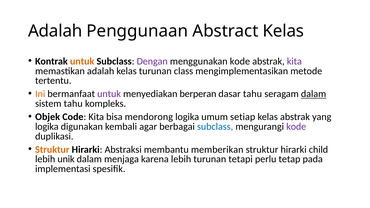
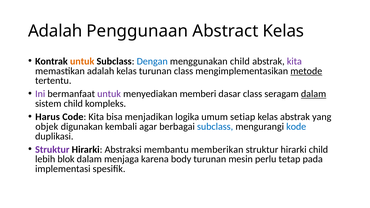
Dengan colour: purple -> blue (152, 61)
menggunakan kode: kode -> child (240, 61)
metode underline: none -> present (306, 71)
Ini colour: orange -> purple (40, 94)
berperan: berperan -> memberi (198, 94)
dasar tahu: tahu -> class (253, 94)
sistem tahu: tahu -> child (73, 104)
Objek: Objek -> Harus (48, 117)
mendorong: mendorong -> menjadikan (149, 117)
logika: logika -> objek (47, 127)
kode colour: purple -> blue (296, 127)
Struktur colour: orange -> purple (52, 150)
unik: unik -> blok (66, 159)
karena lebih: lebih -> body (181, 159)
tetapi: tetapi -> mesin (241, 159)
